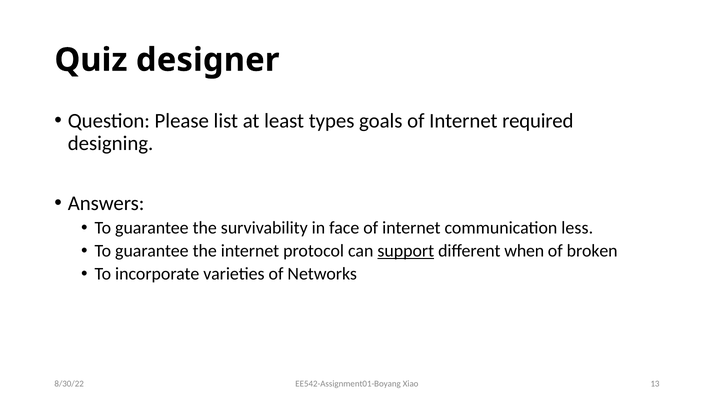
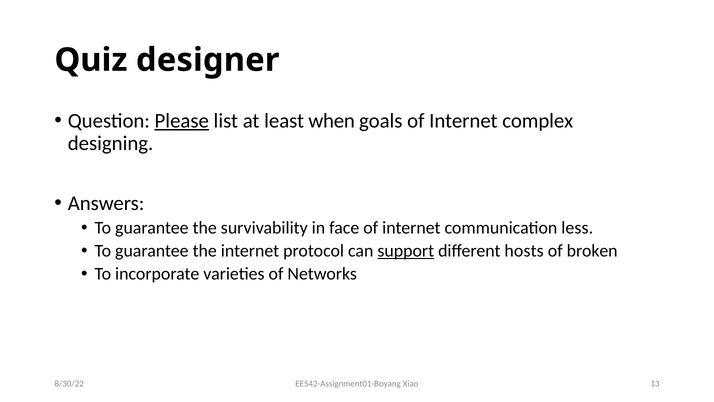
Please underline: none -> present (182, 121)
types: types -> when (332, 121)
required: required -> complex (538, 121)
when: when -> hosts (524, 251)
